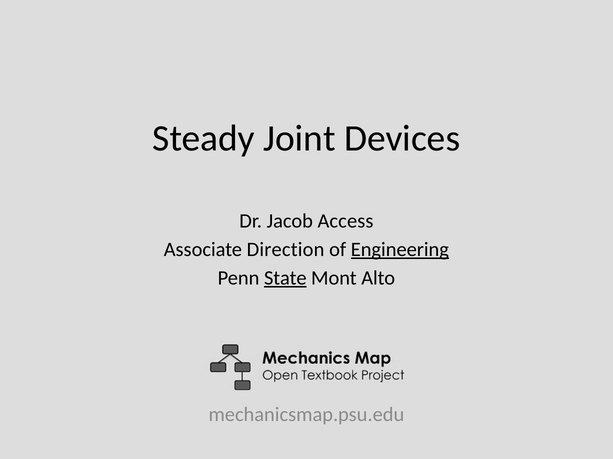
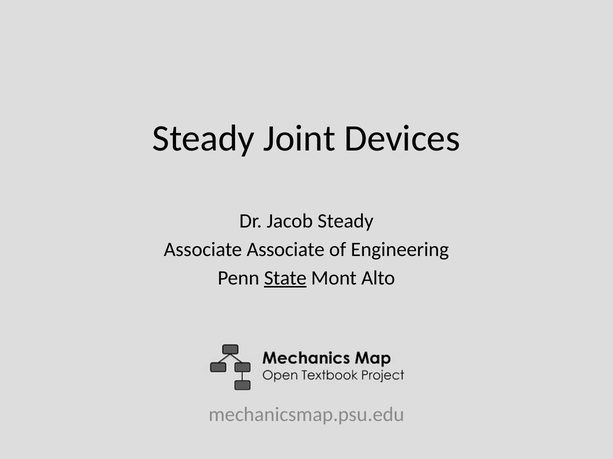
Jacob Access: Access -> Steady (346, 221)
Associate Direction: Direction -> Associate (286, 250)
Engineering underline: present -> none (400, 250)
